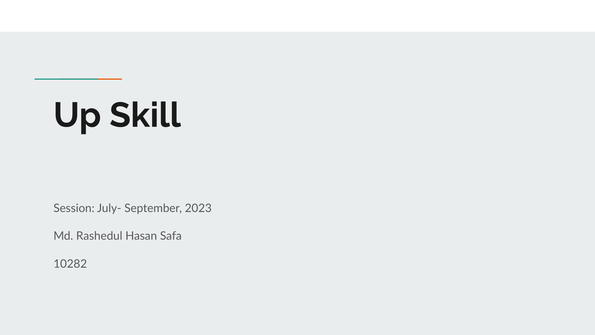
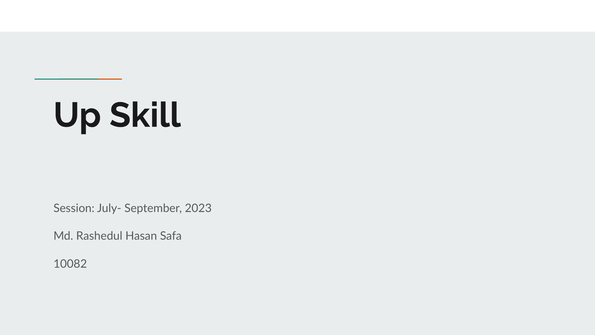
10282: 10282 -> 10082 (70, 264)
